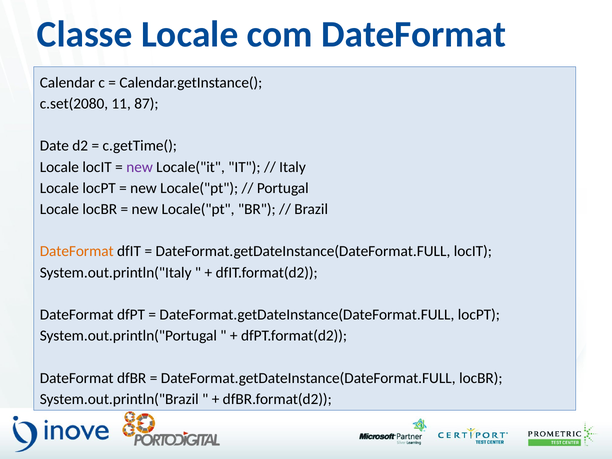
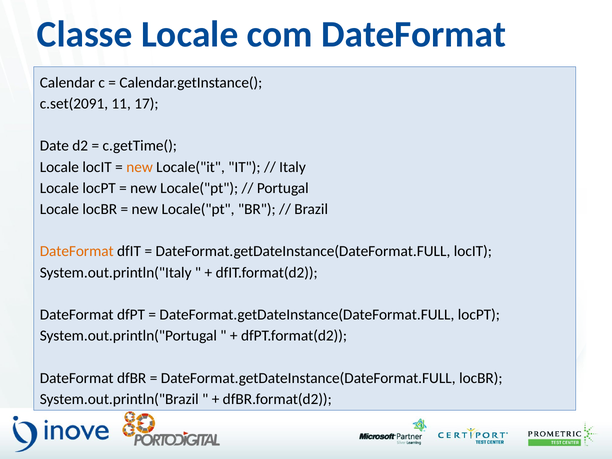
c.set(2080: c.set(2080 -> c.set(2091 (74, 104)
87: 87 -> 17 (146, 104)
new colour: purple -> orange (140, 167)
